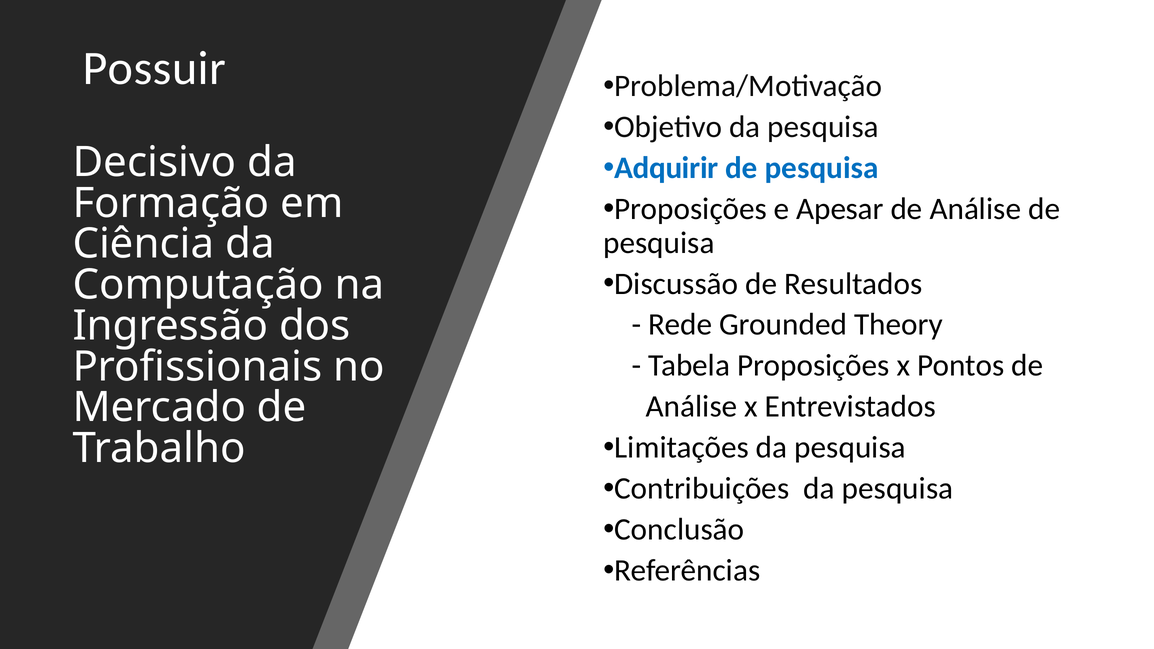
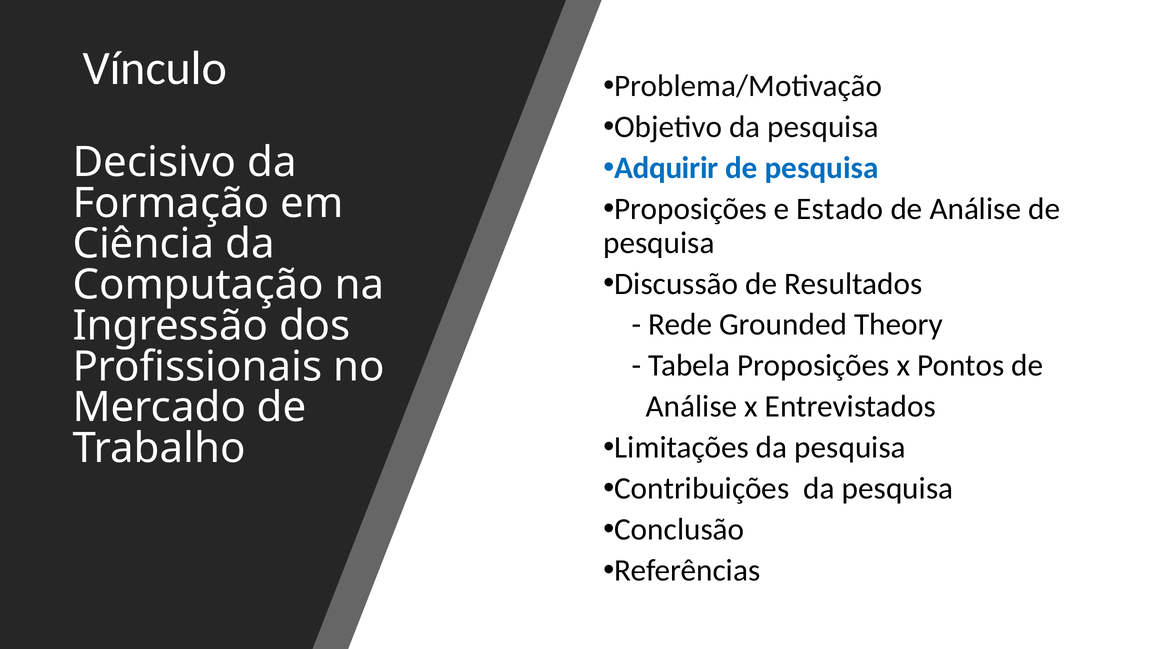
Possuir: Possuir -> Vínculo (155, 68)
Apesar: Apesar -> Estado (840, 209)
